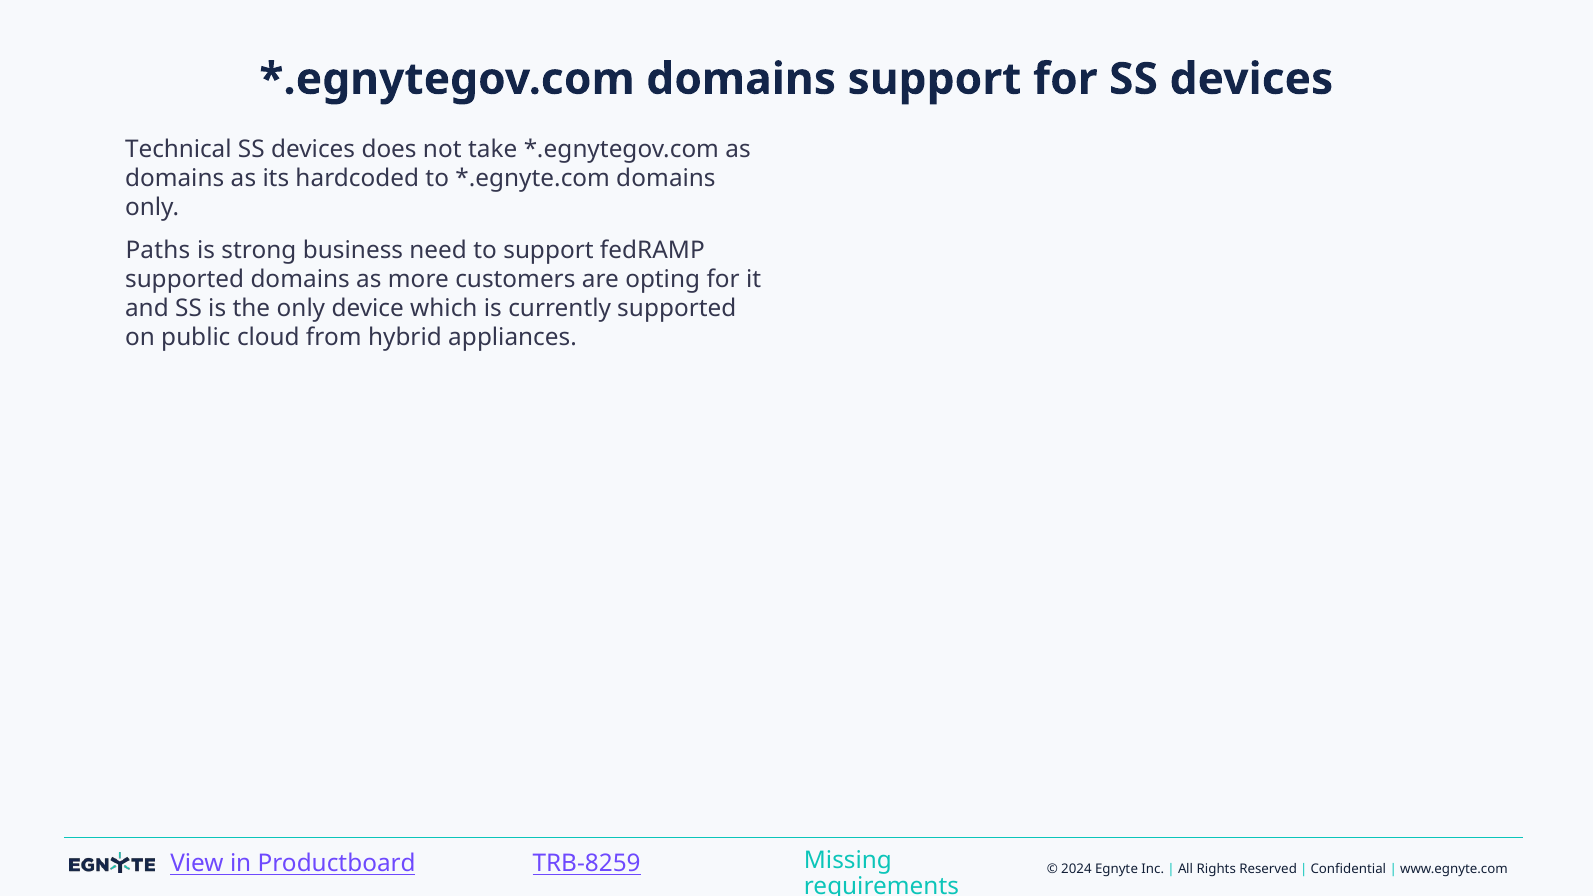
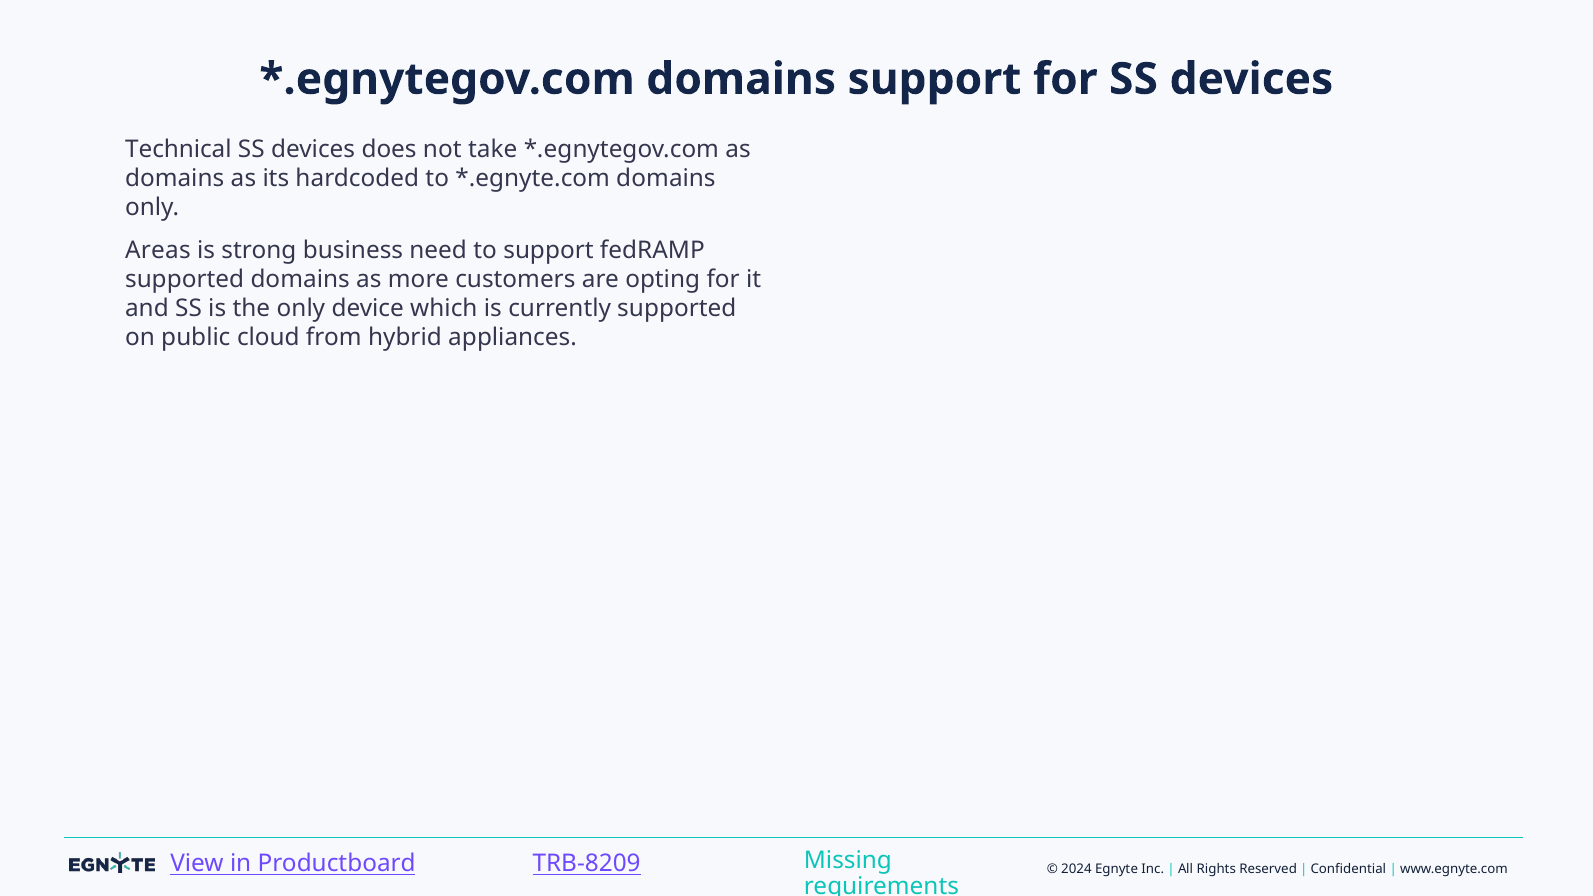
Paths: Paths -> Areas (158, 250)
TRB-8259: TRB-8259 -> TRB-8209 (587, 863)
